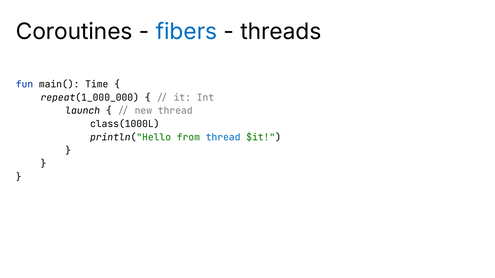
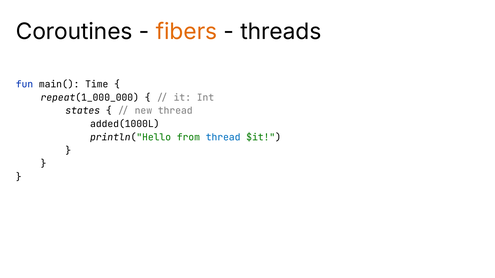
fibers colour: blue -> orange (186, 32)
launch: launch -> states (83, 111)
class(1000L: class(1000L -> added(1000L (125, 124)
